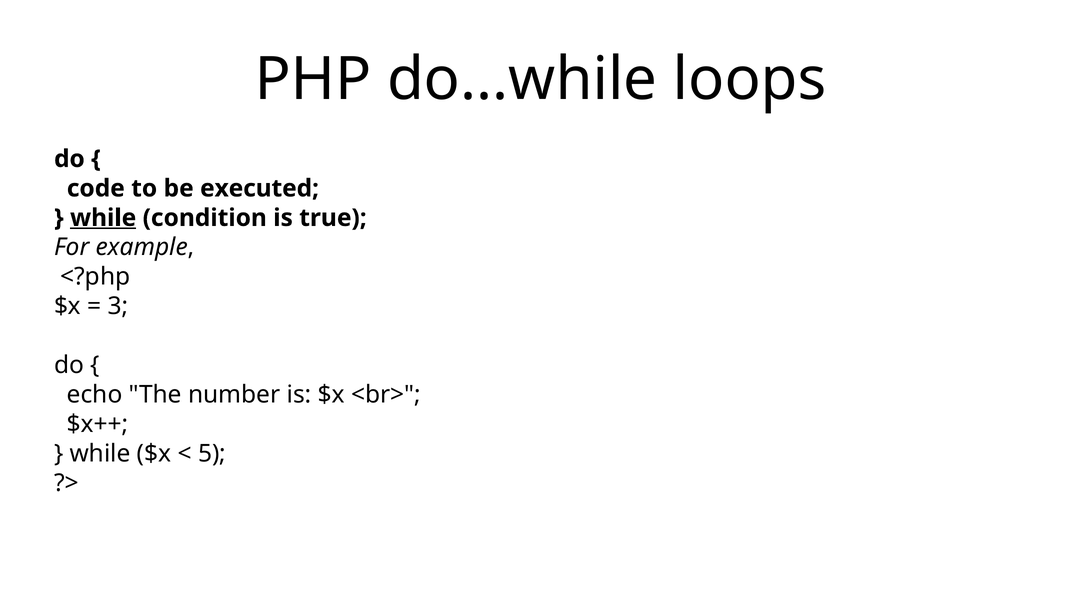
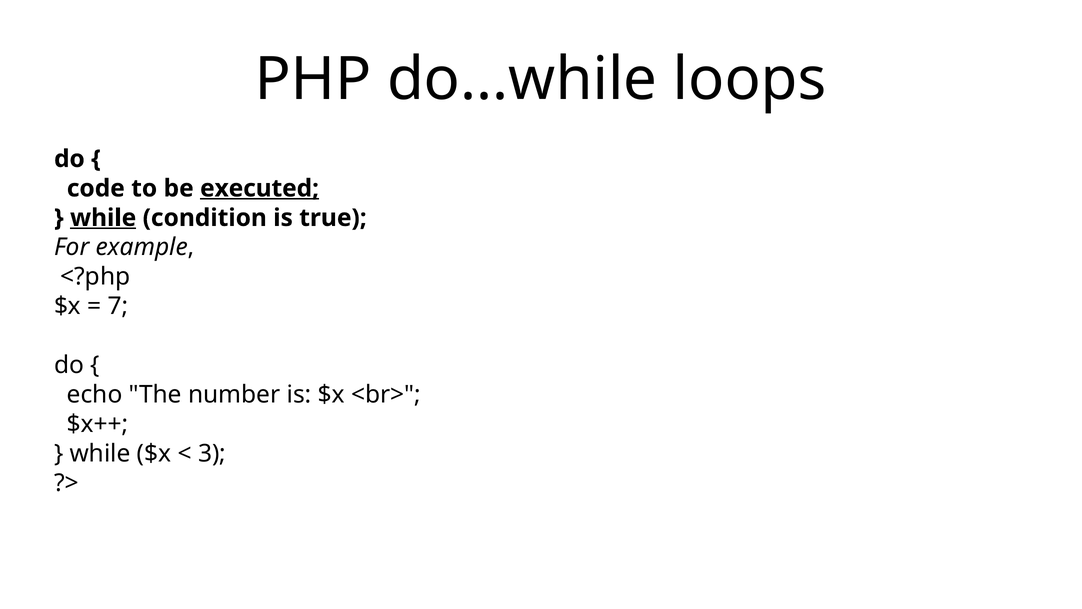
executed underline: none -> present (260, 188)
3: 3 -> 7 (118, 306)
5: 5 -> 3 (212, 453)
